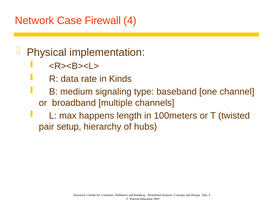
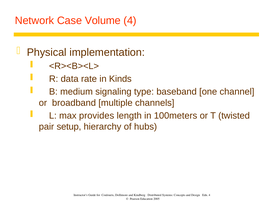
Firewall: Firewall -> Volume (103, 20)
happens: happens -> provides (97, 115)
